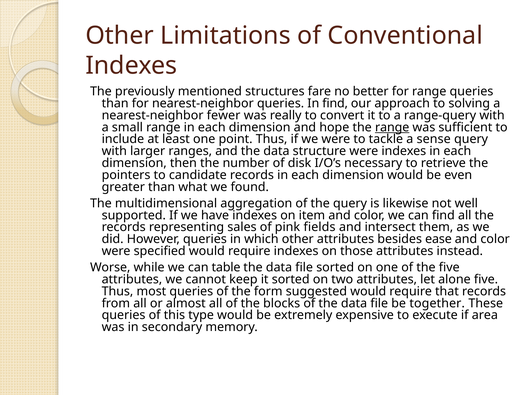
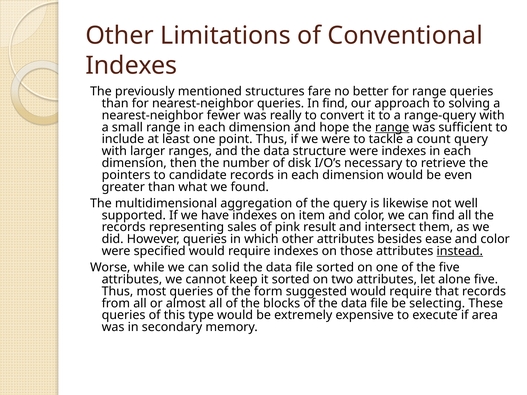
sense: sense -> count (434, 139)
fields: fields -> result (320, 227)
instead underline: none -> present (460, 251)
table: table -> solid (226, 268)
together: together -> selecting (437, 303)
